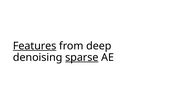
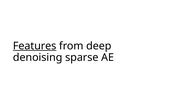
sparse underline: present -> none (82, 58)
